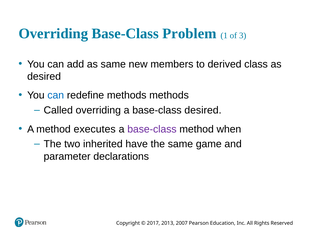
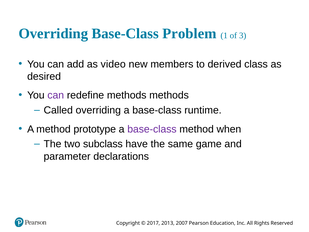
as same: same -> video (113, 64)
can colour: blue -> purple (56, 95)
base-class desired: desired -> runtime (203, 110)
executes: executes -> prototype (95, 129)
inherited: inherited -> subclass (103, 144)
